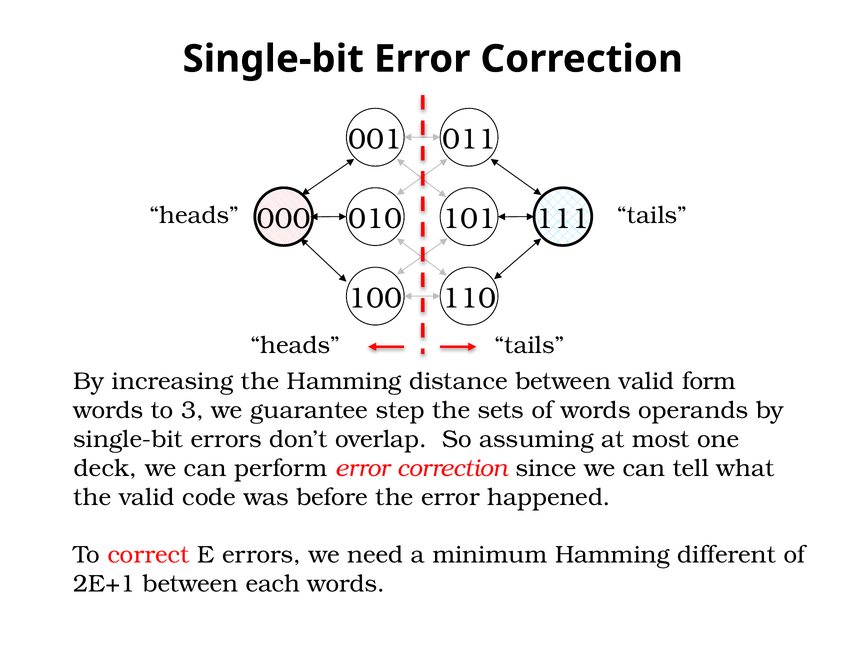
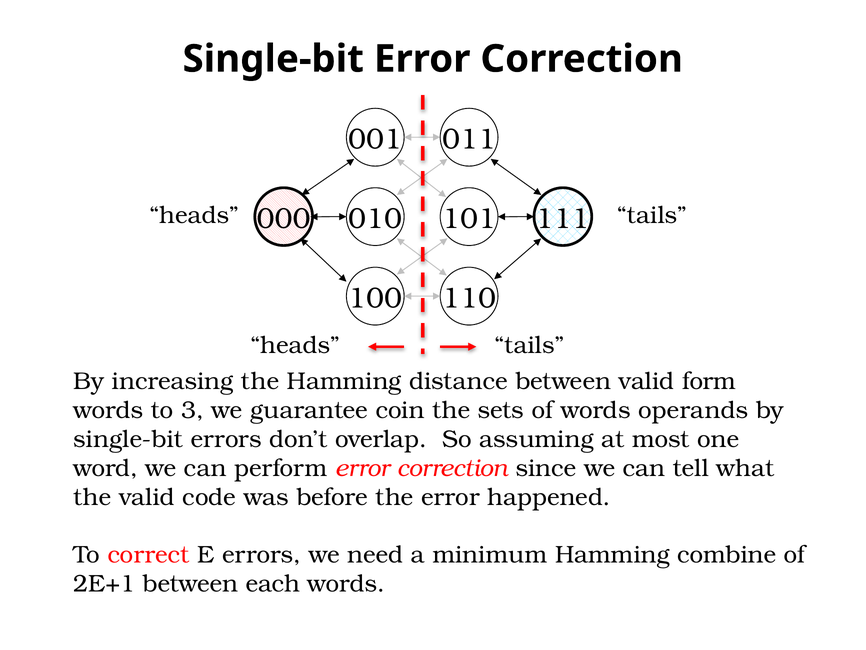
step: step -> coin (400, 410)
deck: deck -> word (106, 468)
different: different -> combine (727, 554)
